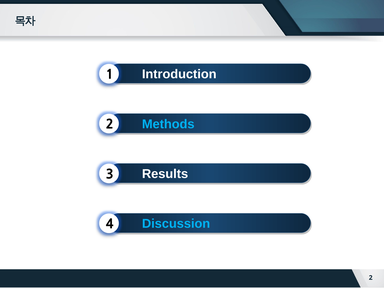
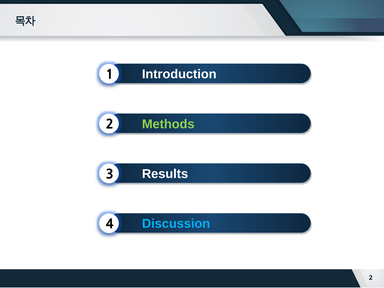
Methods colour: light blue -> light green (168, 124)
